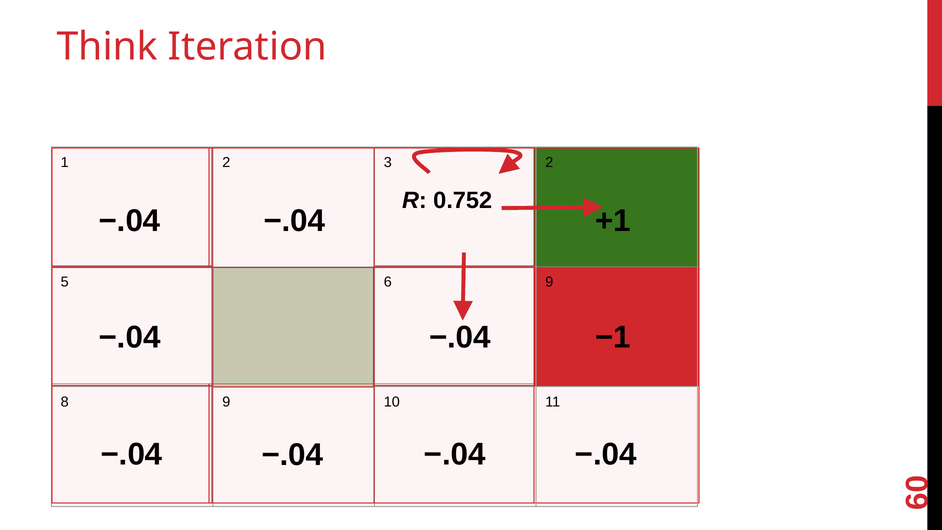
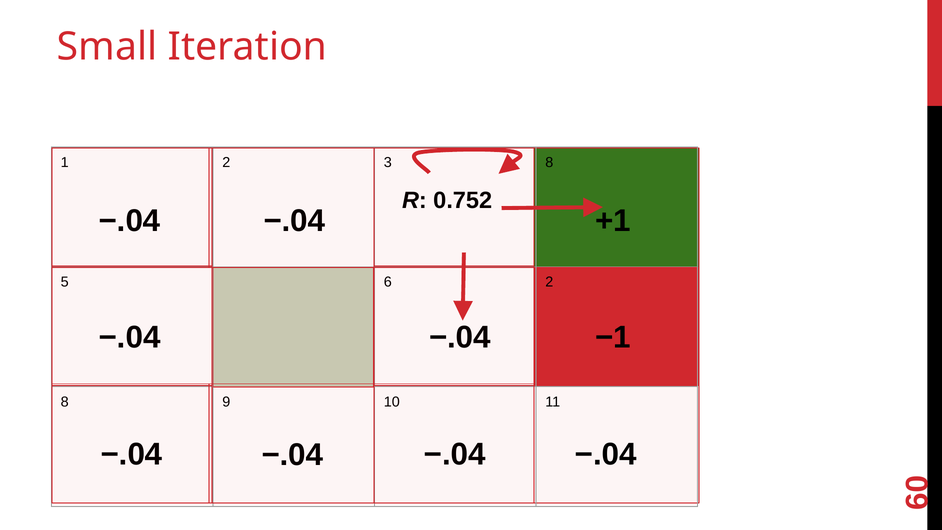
Think: Think -> Small (107, 47)
2: 2 -> 8 (549, 162)
9: 9 -> 2 (549, 282)
